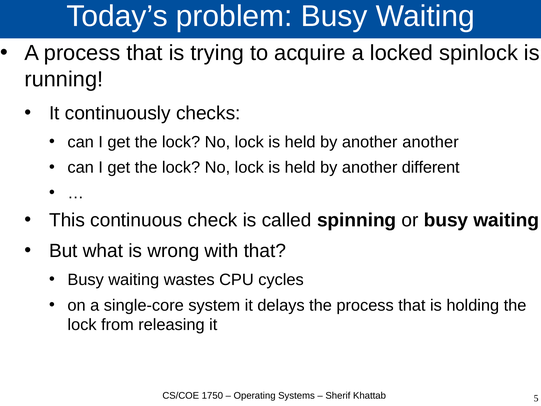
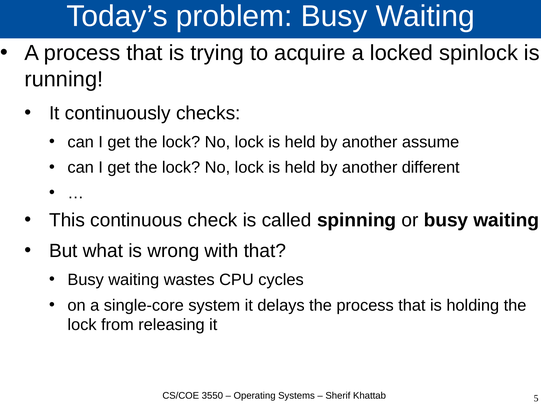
another another: another -> assume (431, 142)
1750: 1750 -> 3550 (212, 395)
